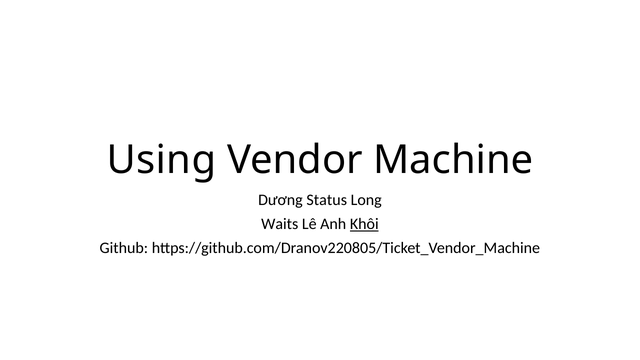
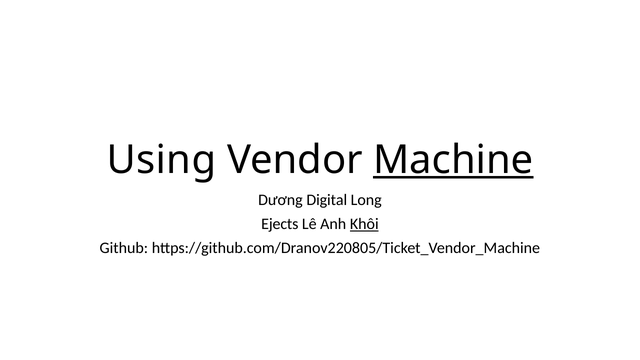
Machine underline: none -> present (453, 160)
Status: Status -> Digital (327, 200)
Waits: Waits -> Ejects (280, 224)
